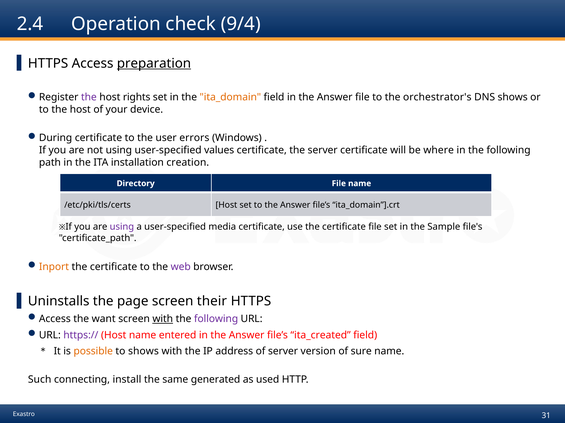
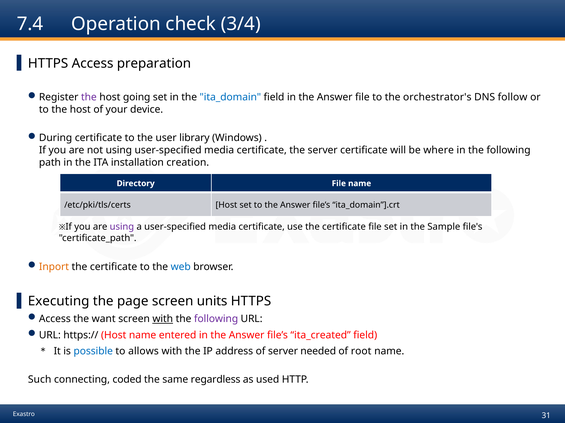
2.4: 2.4 -> 7.4 (30, 24)
9/4: 9/4 -> 3/4 (241, 24)
preparation underline: present -> none (154, 63)
rights: rights -> going (137, 97)
ita_domain colour: orange -> blue (230, 97)
DNS shows: shows -> follow (513, 97)
errors: errors -> library (194, 138)
using user-specified values: values -> media (219, 150)
web colour: purple -> blue (181, 267)
Uninstalls: Uninstalls -> Executing (59, 302)
their: their -> units (212, 302)
https:// colour: purple -> black (81, 336)
possible colour: orange -> blue (93, 352)
to shows: shows -> allows (143, 352)
version: version -> needed (318, 352)
sure: sure -> root (361, 352)
install: install -> coded (127, 380)
generated: generated -> regardless (216, 380)
